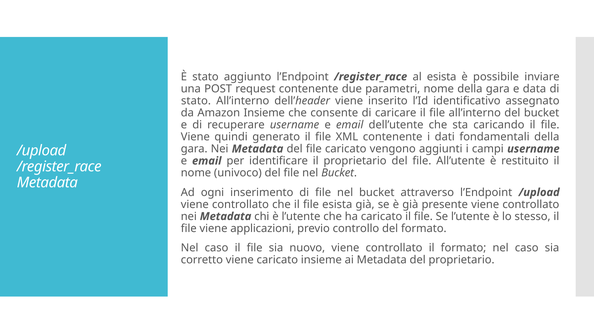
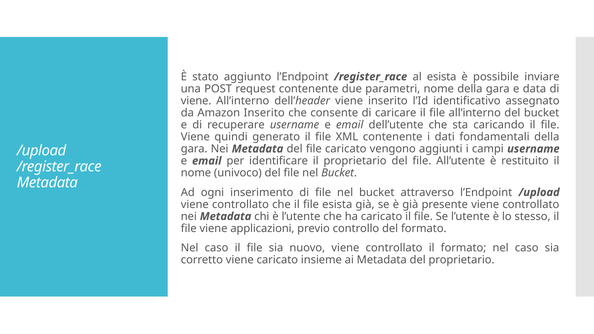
stato: stato -> viene (196, 101)
Amazon Insieme: Insieme -> Inserito (264, 113)
